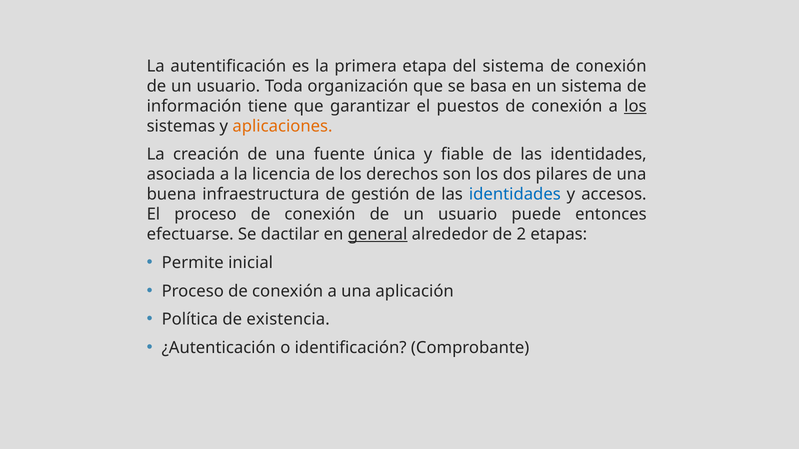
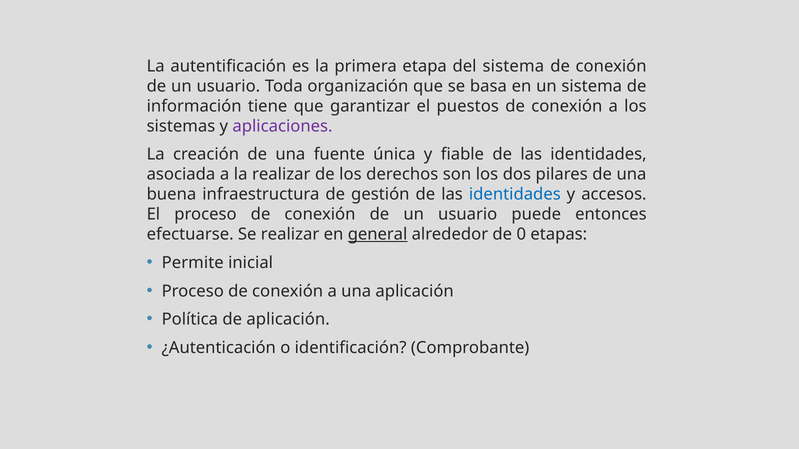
los underline: present -> none (635, 106)
aplicaciones colour: orange -> purple (282, 126)
la licencia: licencia -> realizar (281, 175)
Se dactilar: dactilar -> realizar (290, 235)
2: 2 -> 0 (521, 235)
de existencia: existencia -> aplicación (288, 320)
